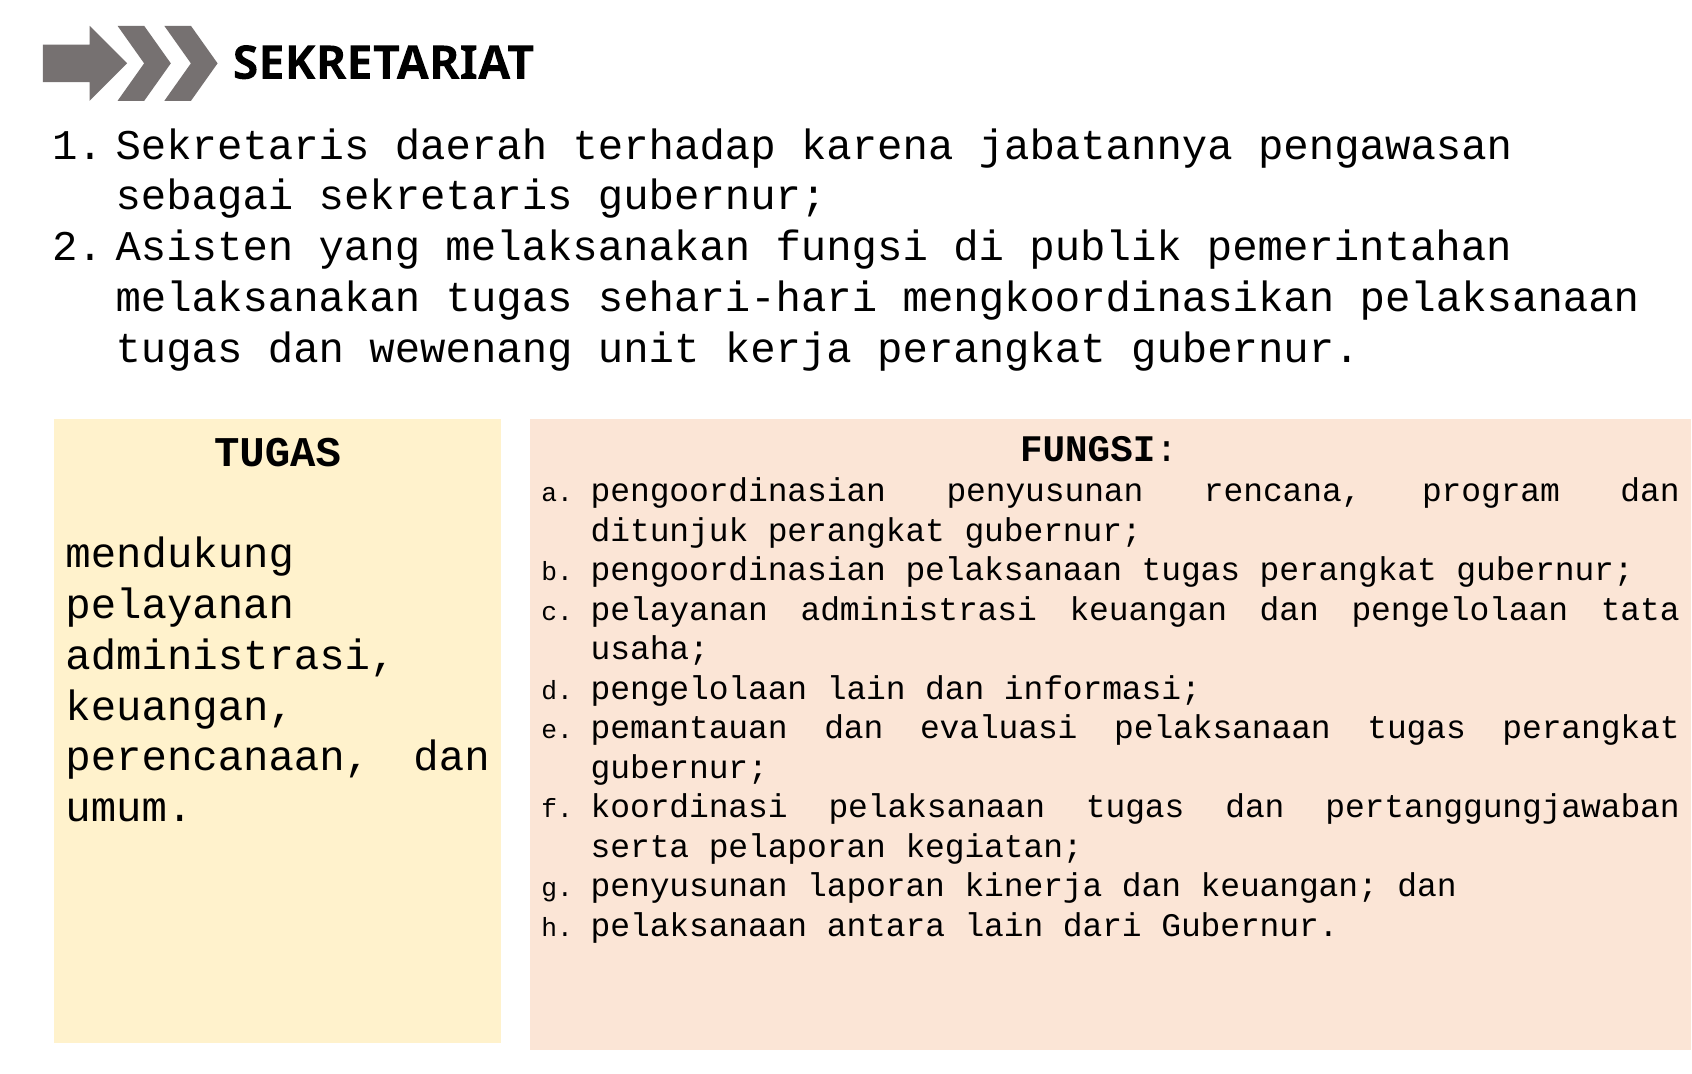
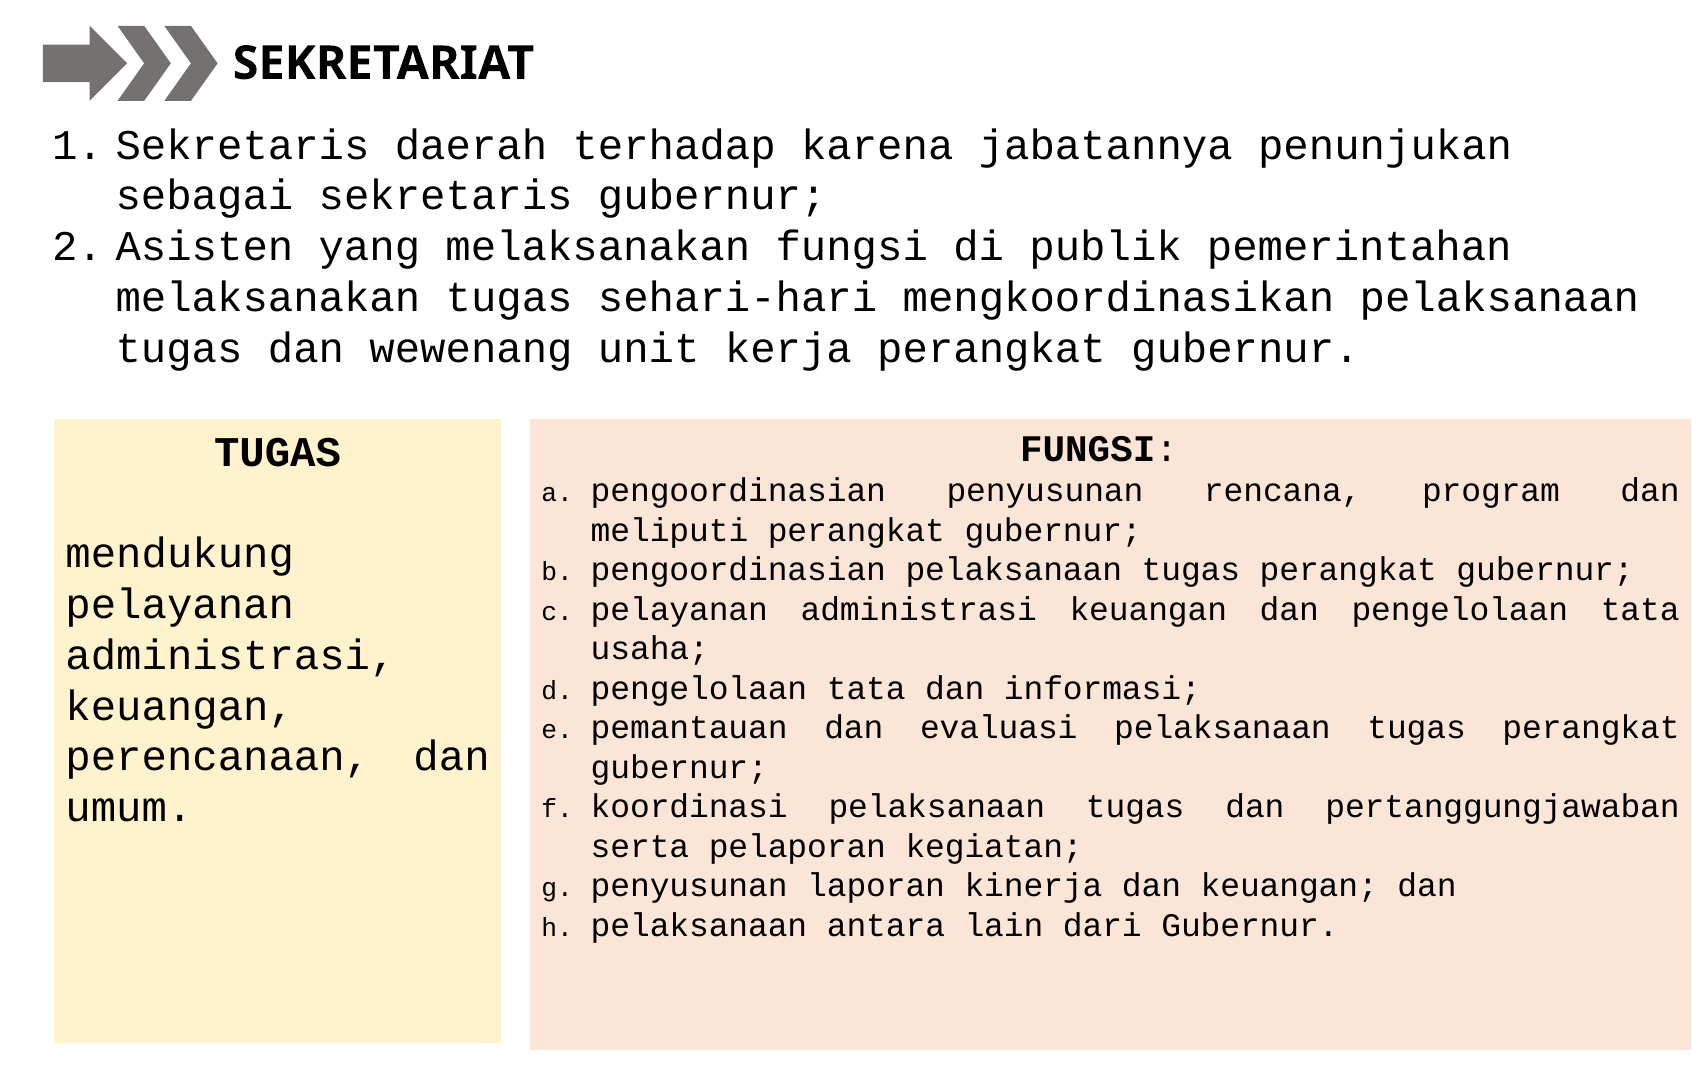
pengawasan: pengawasan -> penunjukan (1385, 145)
ditunjuk: ditunjuk -> meliputi (670, 531)
lain: lain -> tata (866, 689)
